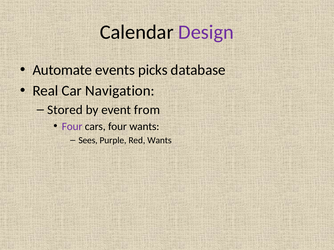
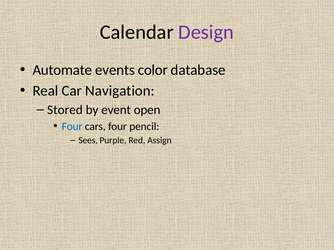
picks: picks -> color (153, 70)
from: from -> open (147, 110)
Four colour: purple -> blue (72, 127)
four wants: wants -> pencil (144, 127)
Red Wants: Wants -> Assign (159, 141)
